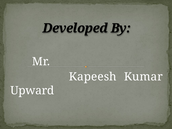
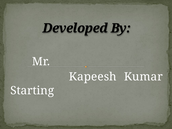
Upward: Upward -> Starting (32, 91)
